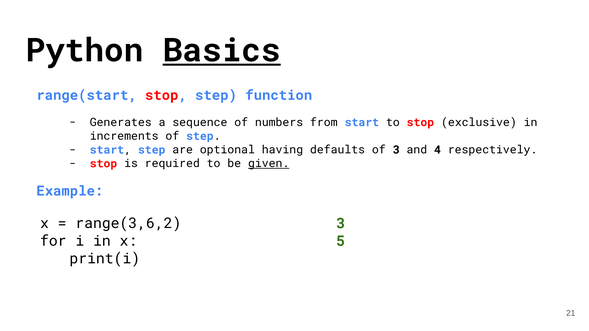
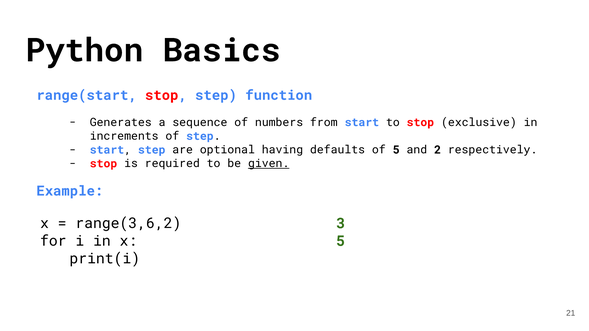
Basics underline: present -> none (222, 51)
of 3: 3 -> 5 (396, 150)
and 4: 4 -> 2 (438, 150)
